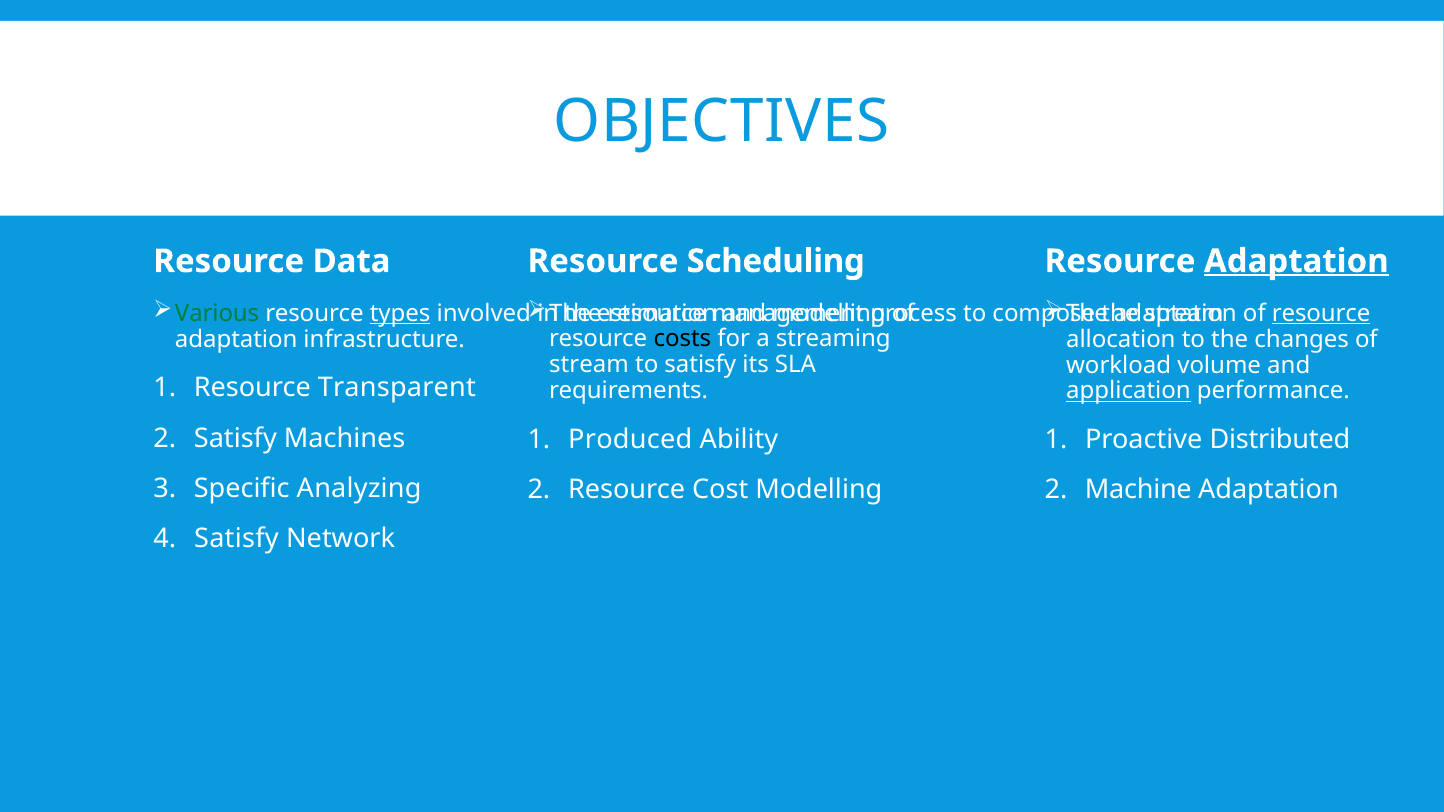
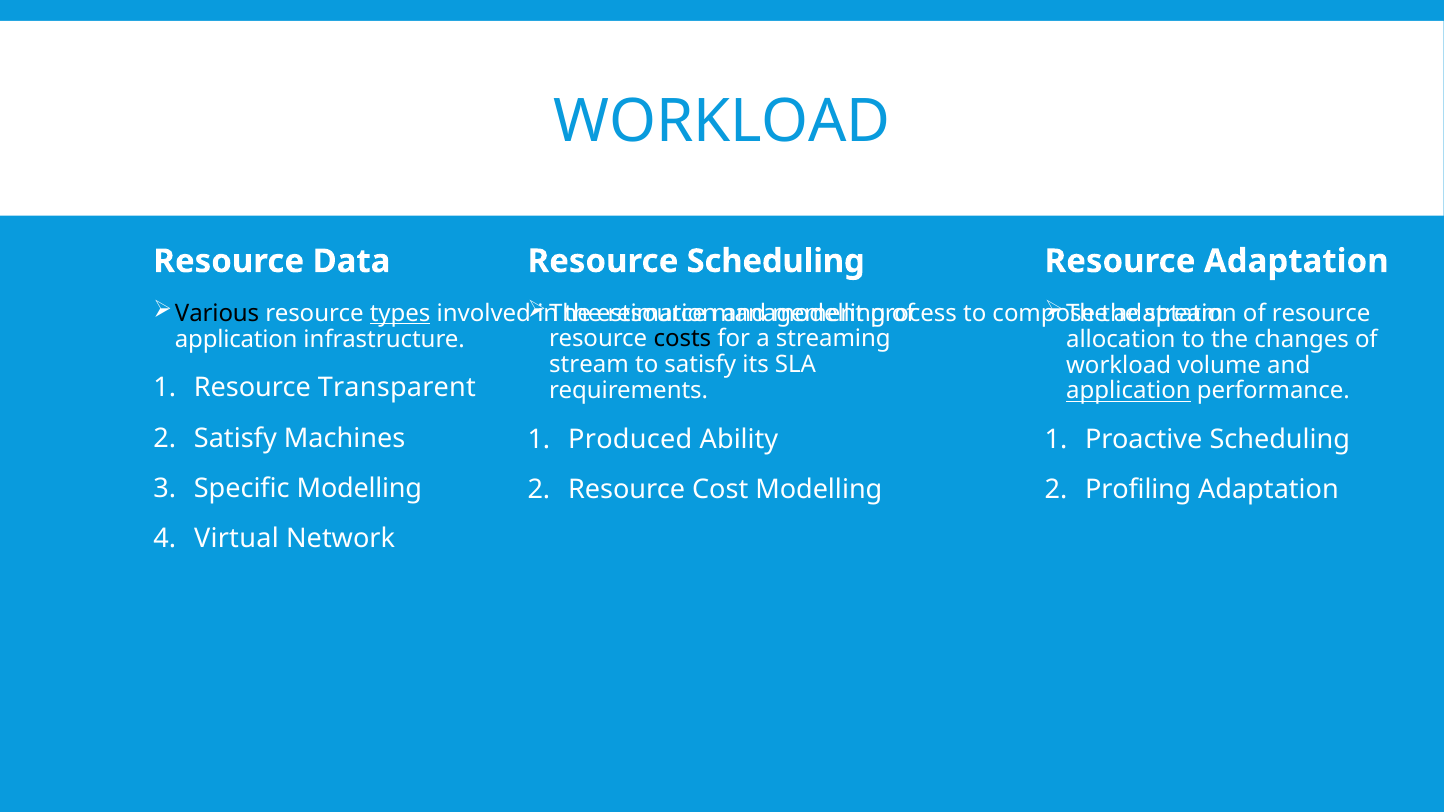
OBJECTIVES: OBJECTIVES -> WORKLOAD (722, 121)
Adaptation underline: present -> none (1296, 261)
Various colour: green -> black (217, 313)
resource underline: present -> none (1321, 313)
adaptation: adaptation -> application (236, 339)
Proactive Distributed: Distributed -> Scheduling (1280, 440)
Specific Analyzing: Analyzing -> Modelling (359, 489)
Machine: Machine -> Profiling (1138, 490)
Satisfy: Satisfy -> Virtual (236, 539)
